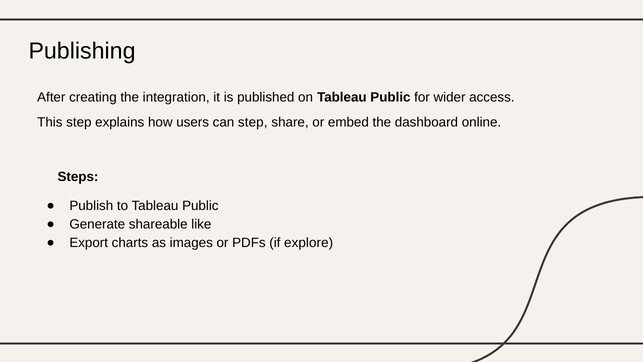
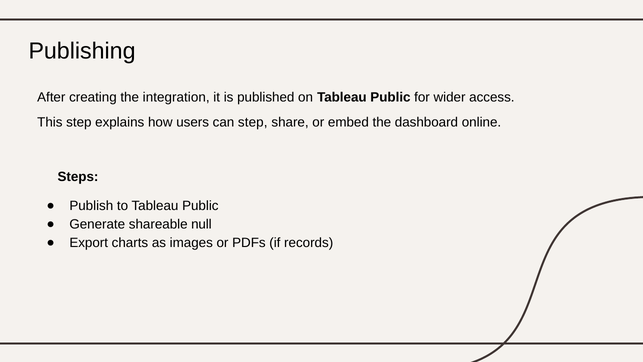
like: like -> null (201, 224)
explore: explore -> records (309, 243)
